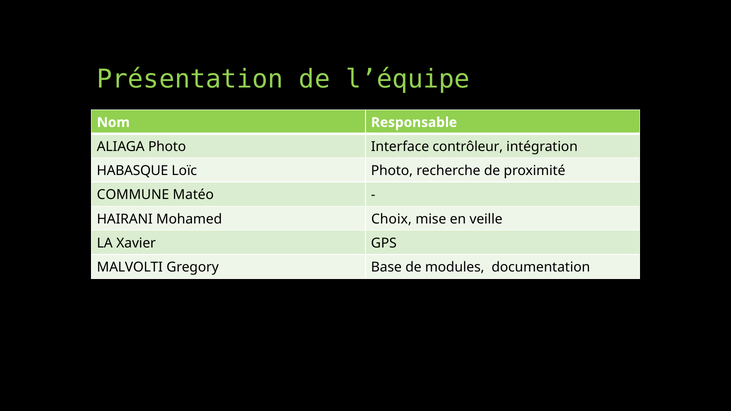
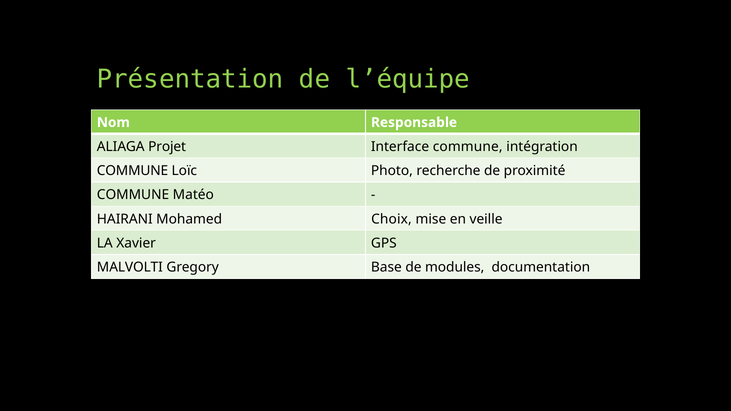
ALIAGA Photo: Photo -> Projet (167, 147)
Interface contrôleur: contrôleur -> commune (468, 147)
HABASQUE: HABASQUE -> COMMUNE (132, 171)
